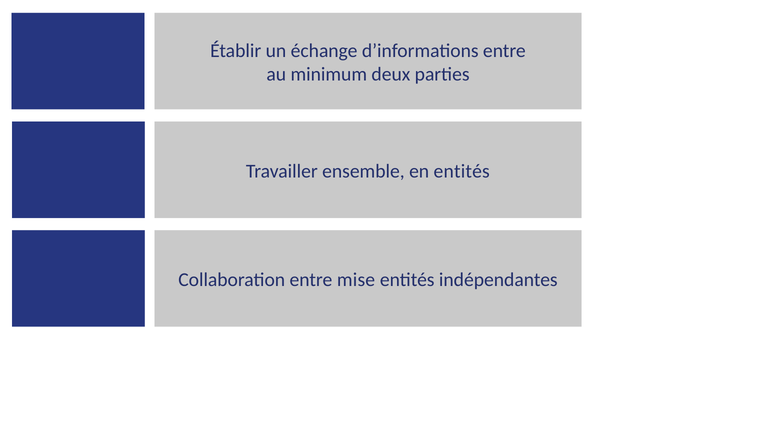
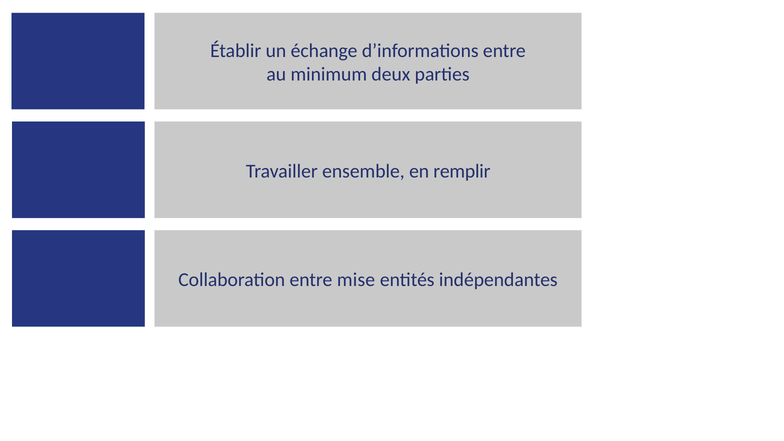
en entités: entités -> remplir (462, 171)
